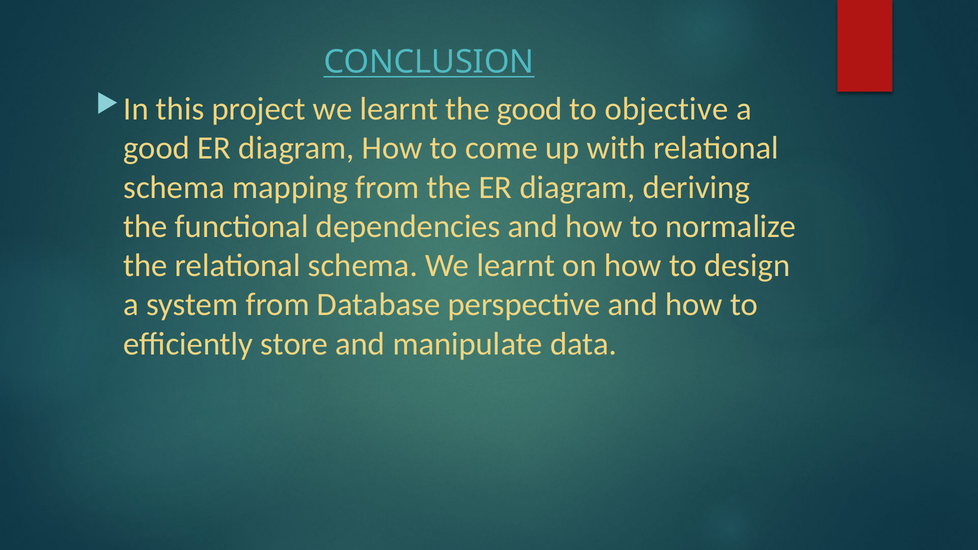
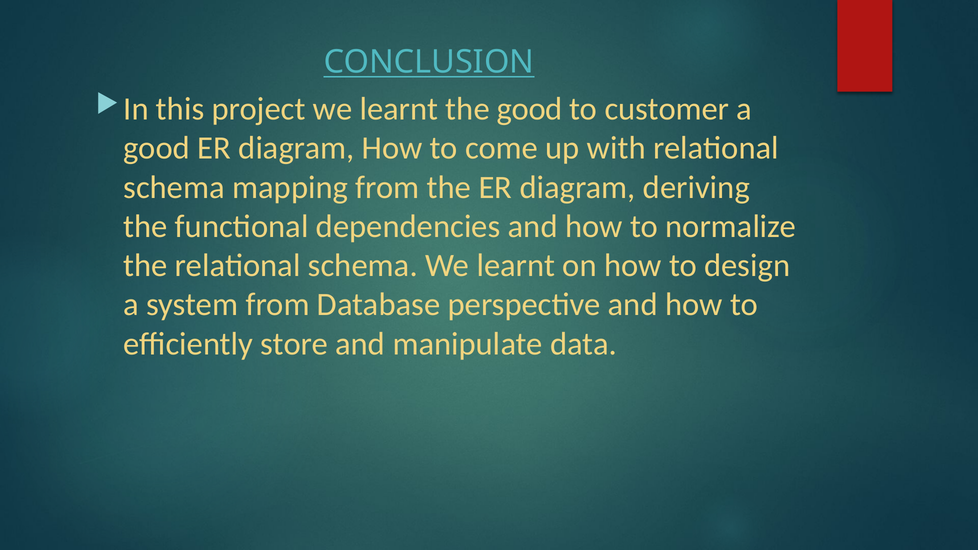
objective: objective -> customer (667, 109)
